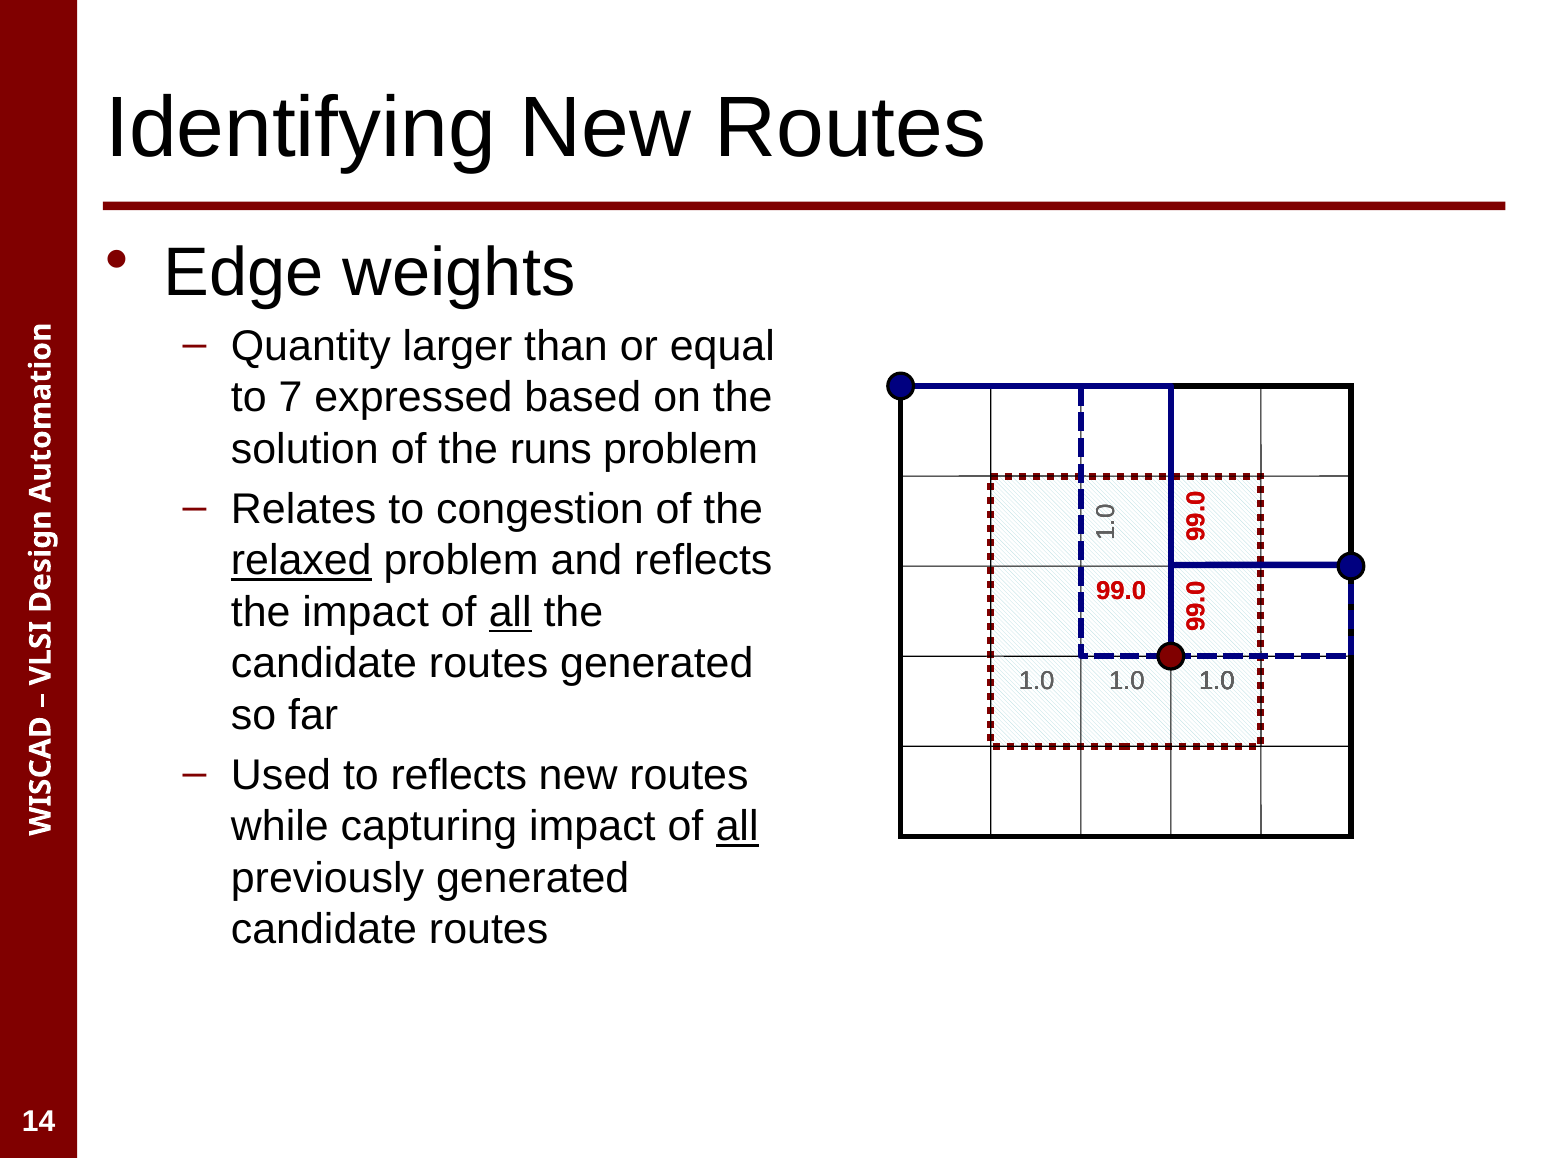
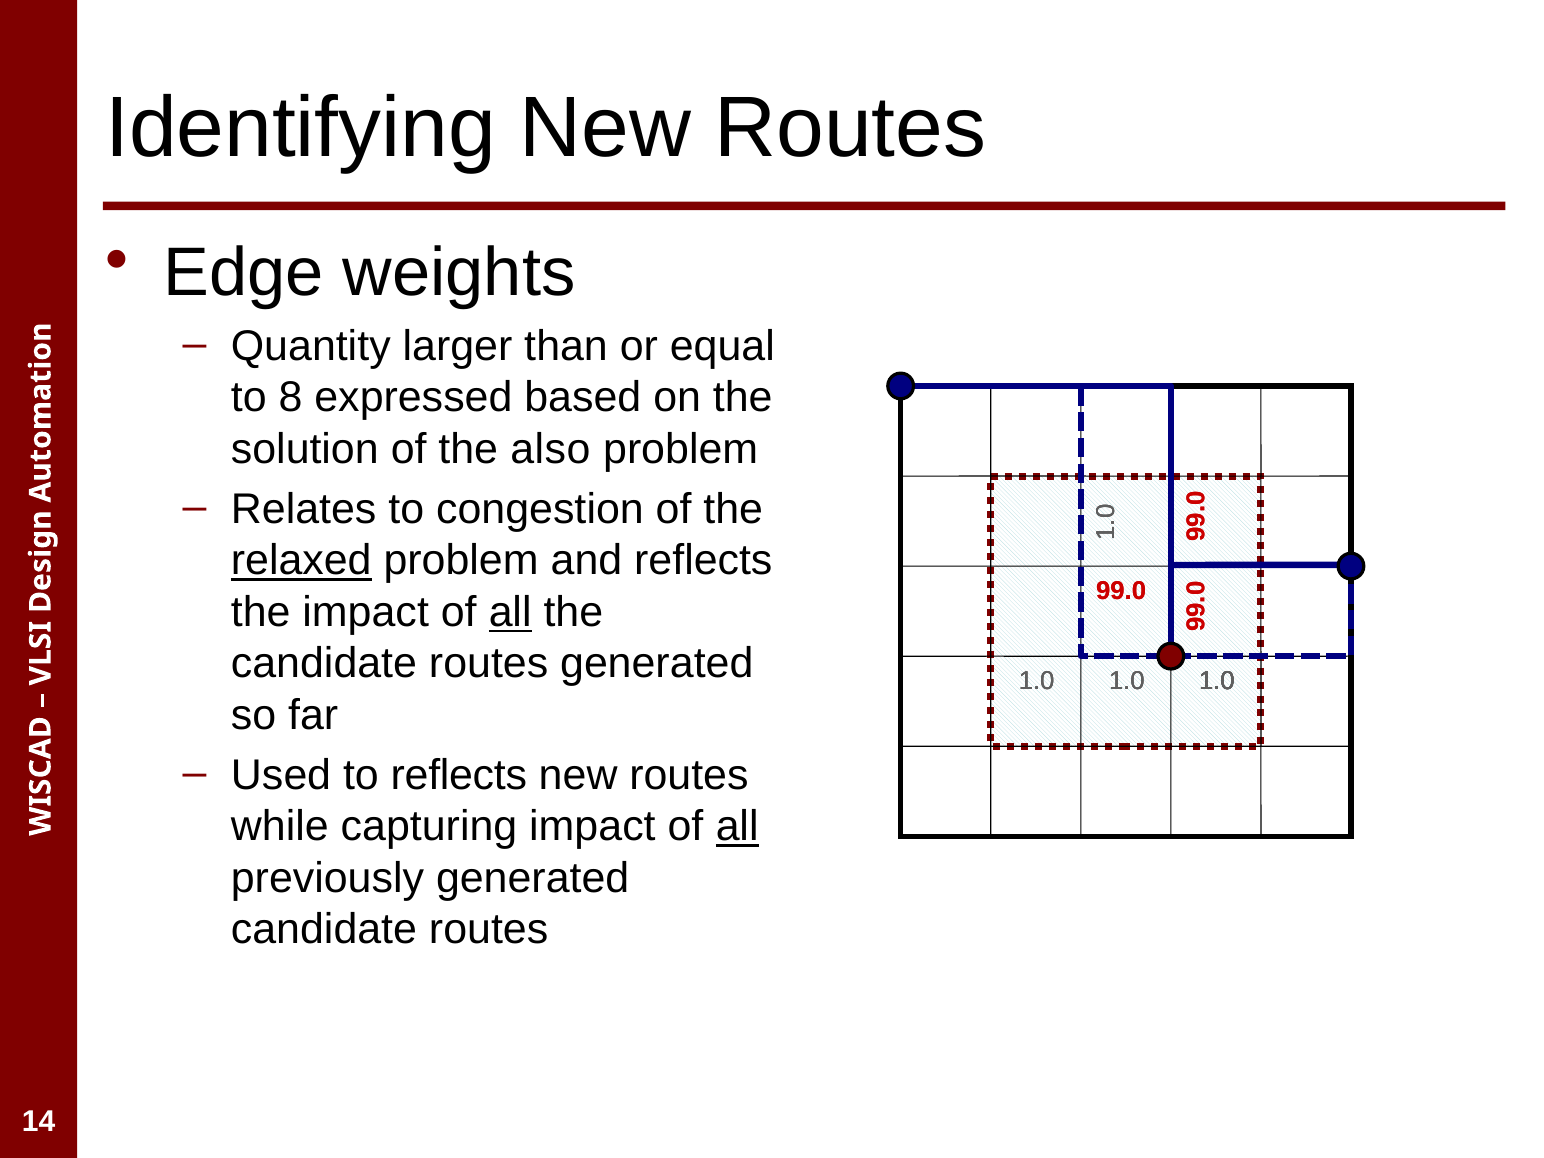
7: 7 -> 8 (290, 398)
runs: runs -> also (550, 449)
